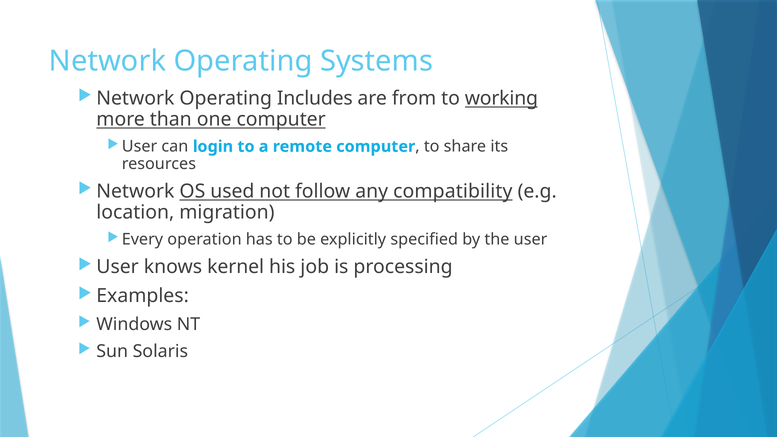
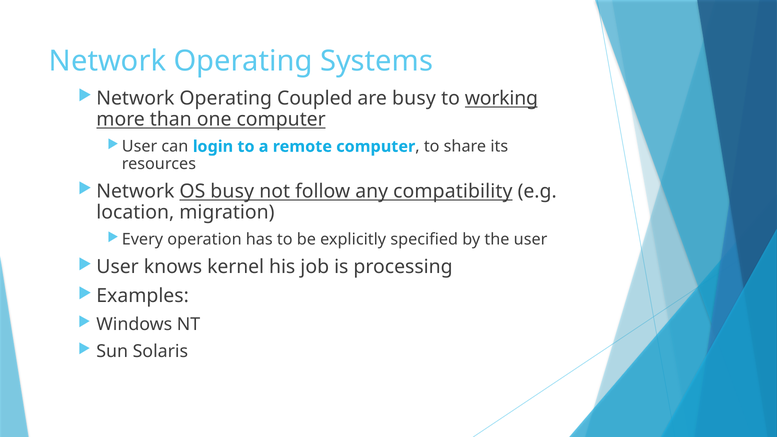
Includes: Includes -> Coupled (315, 98)
are from: from -> busy (414, 98)
OS used: used -> busy (232, 191)
